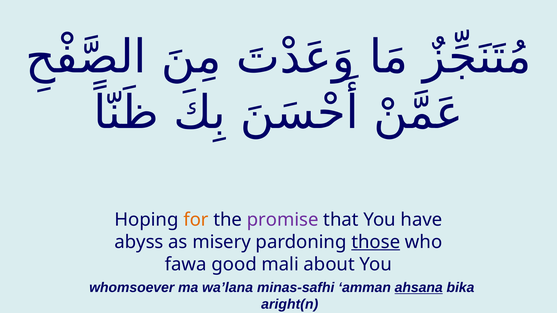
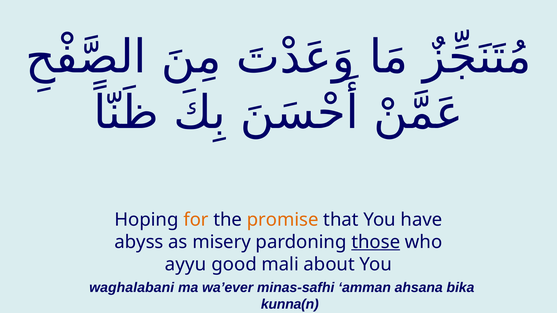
promise colour: purple -> orange (283, 220)
fawa: fawa -> ayyu (186, 264)
whomsoever: whomsoever -> waghalabani (132, 288)
wa’lana: wa’lana -> wa’ever (228, 288)
ahsana underline: present -> none (419, 288)
aright(n: aright(n -> kunna(n (290, 305)
